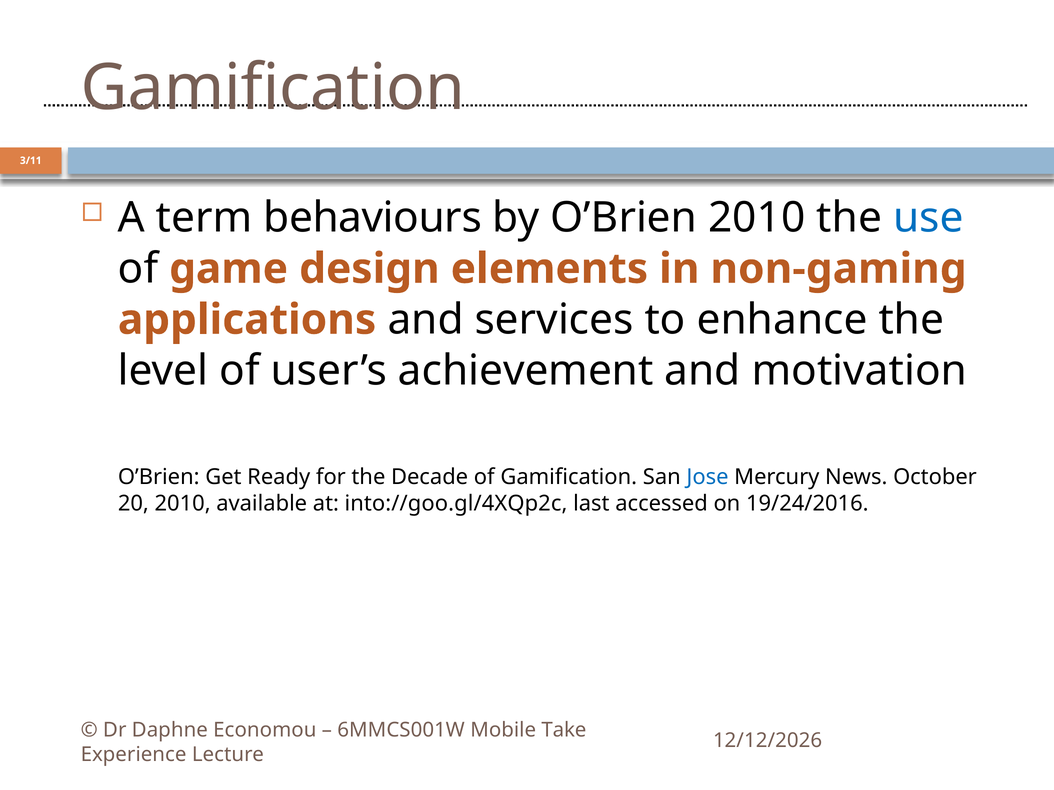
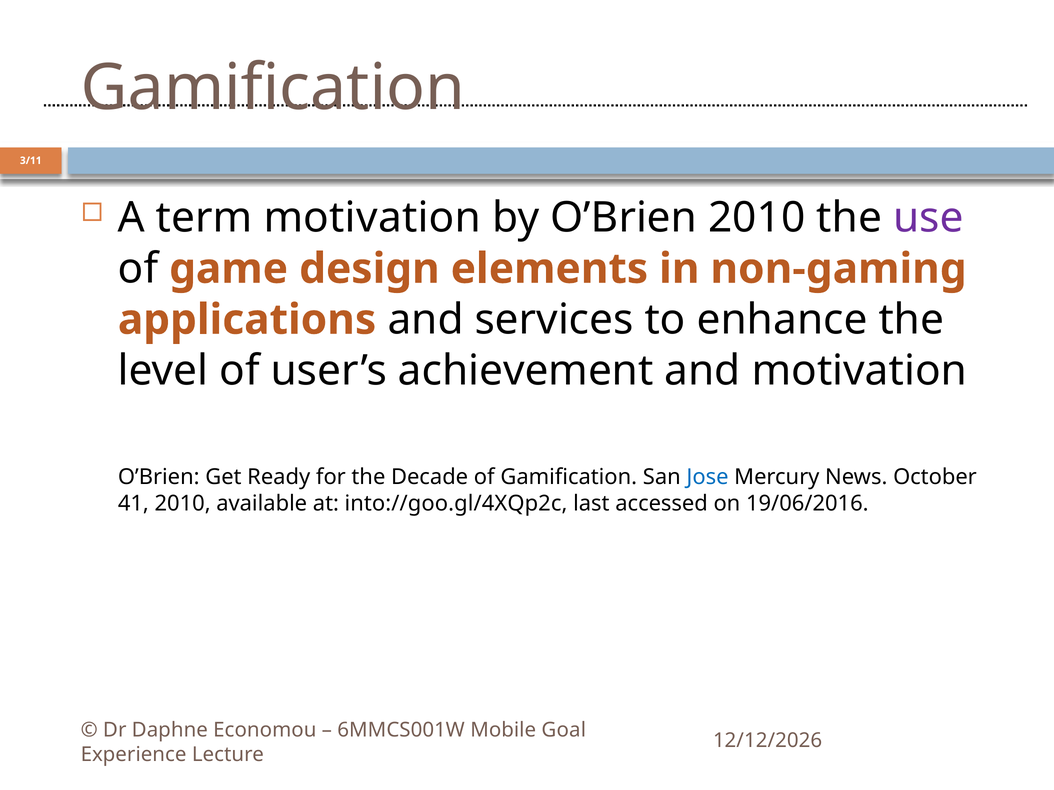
term behaviours: behaviours -> motivation (372, 218)
use colour: blue -> purple (928, 218)
20: 20 -> 41 (133, 504)
19/24/2016: 19/24/2016 -> 19/06/2016 (807, 504)
Take: Take -> Goal (564, 730)
